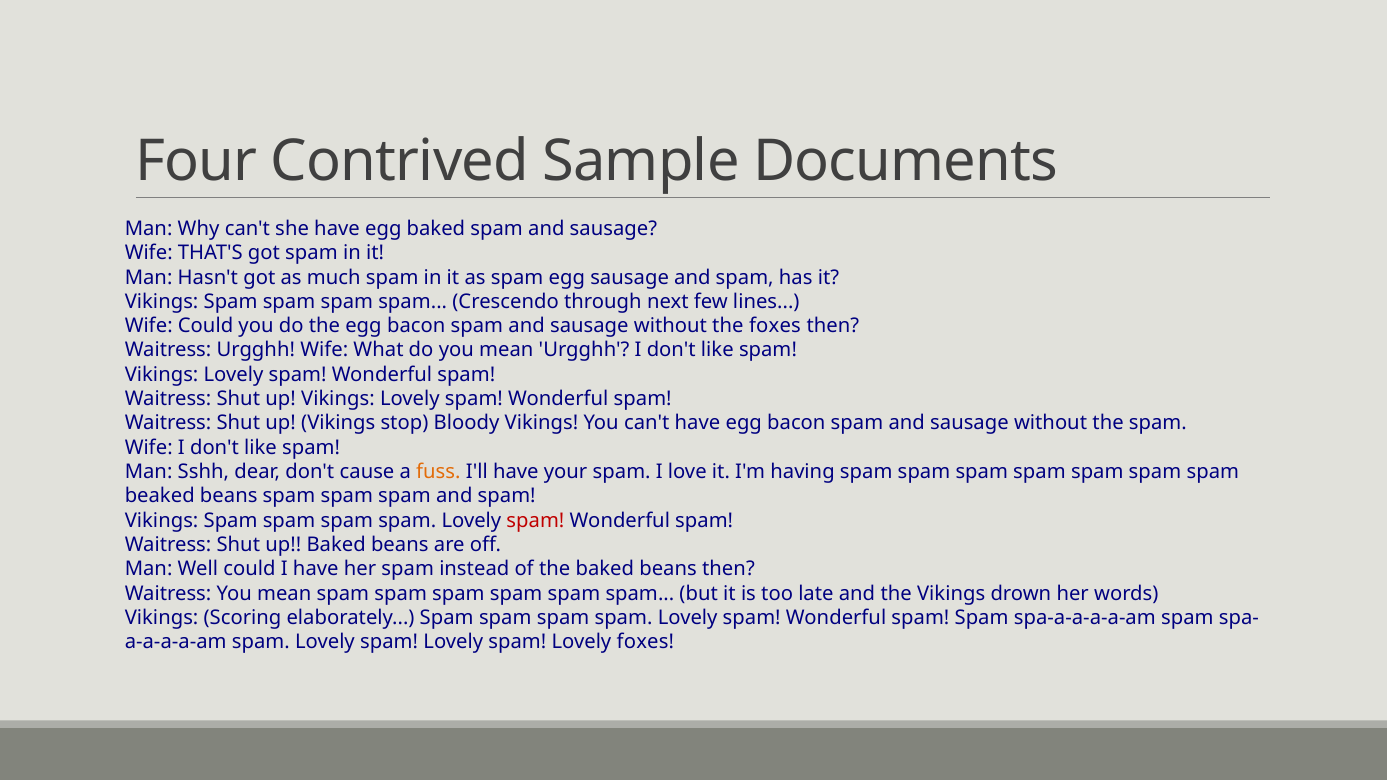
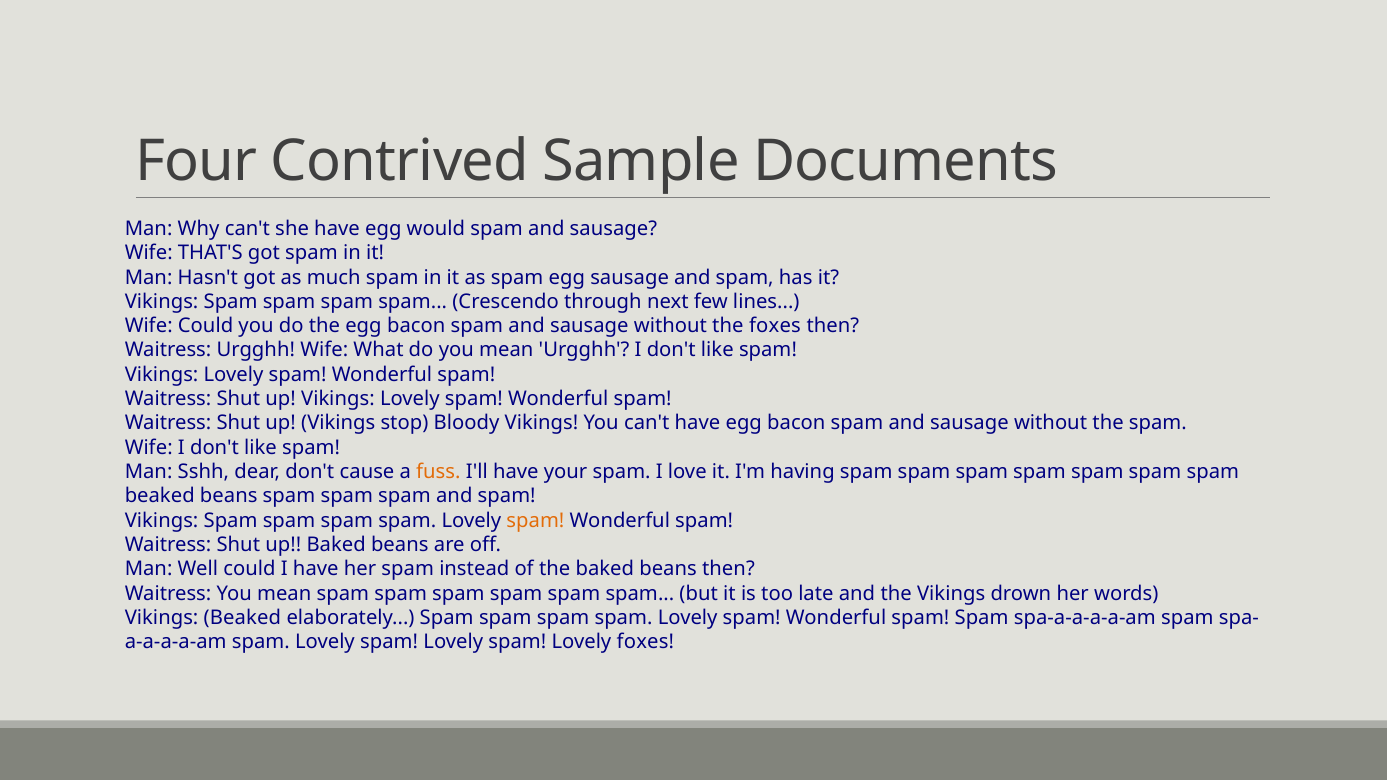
egg baked: baked -> would (436, 229)
spam colour: red -> orange (535, 521)
Vikings Scoring: Scoring -> Beaked (242, 618)
